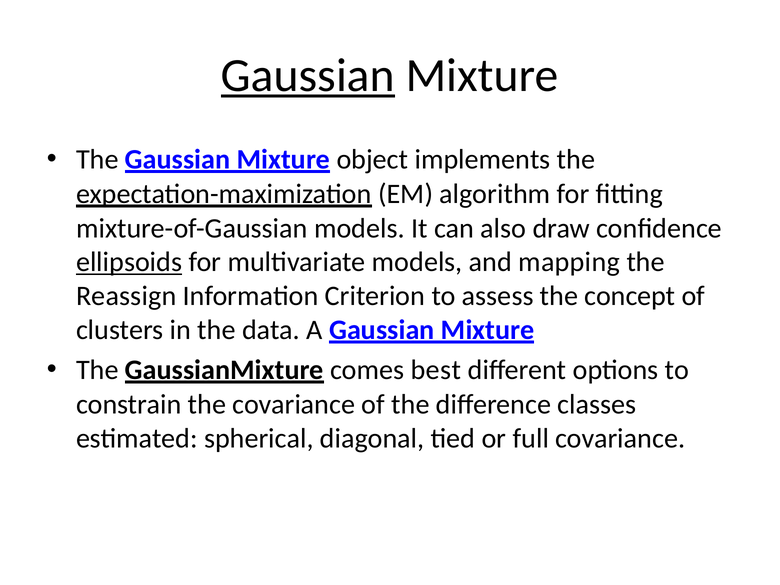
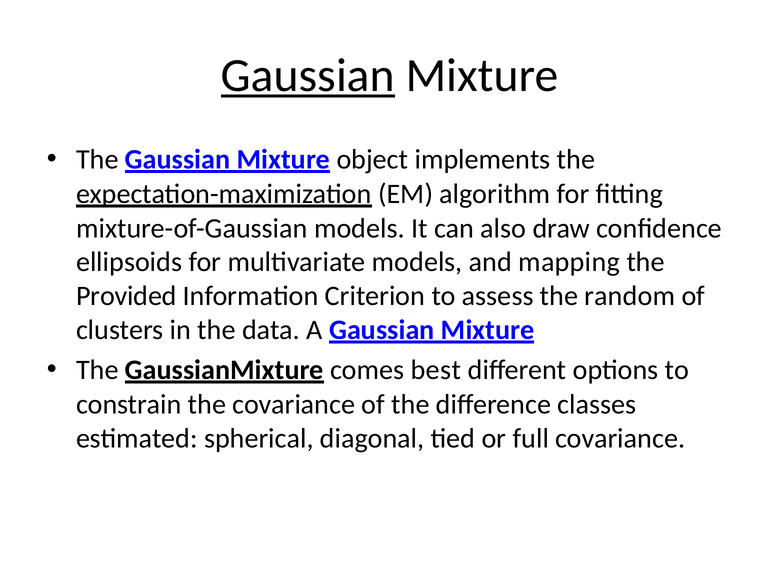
ellipsoids underline: present -> none (129, 262)
Reassign: Reassign -> Provided (126, 296)
concept: concept -> random (630, 296)
